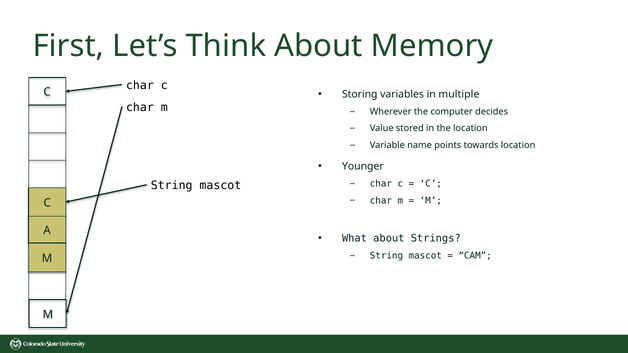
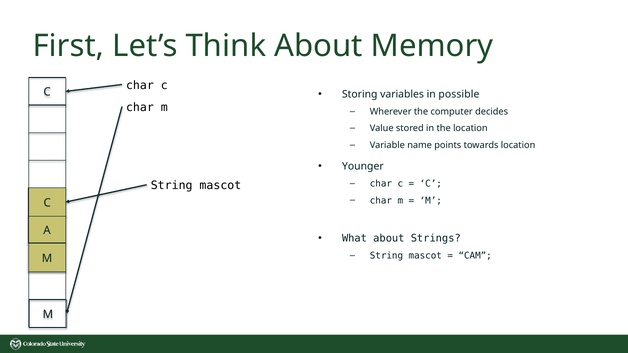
multiple: multiple -> possible (459, 94)
